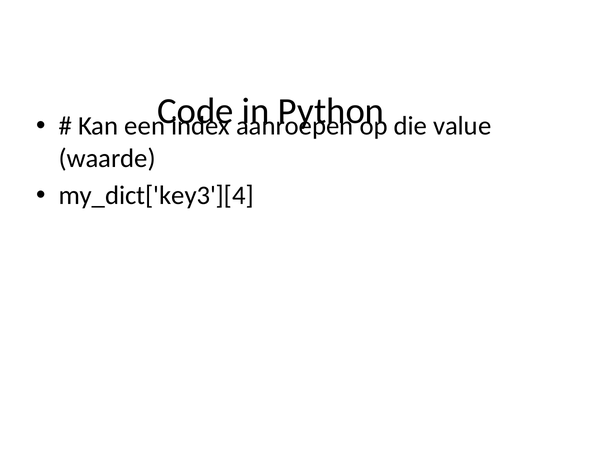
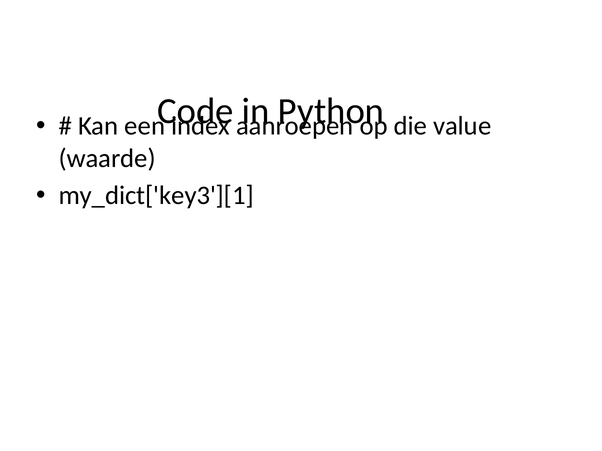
my_dict['key3'][4: my_dict['key3'][4 -> my_dict['key3'][1 (156, 196)
